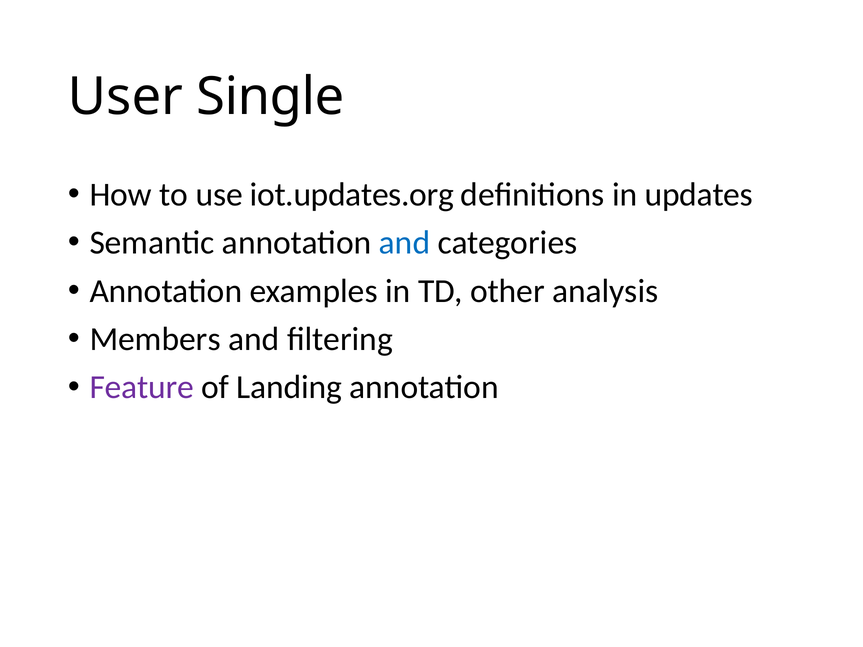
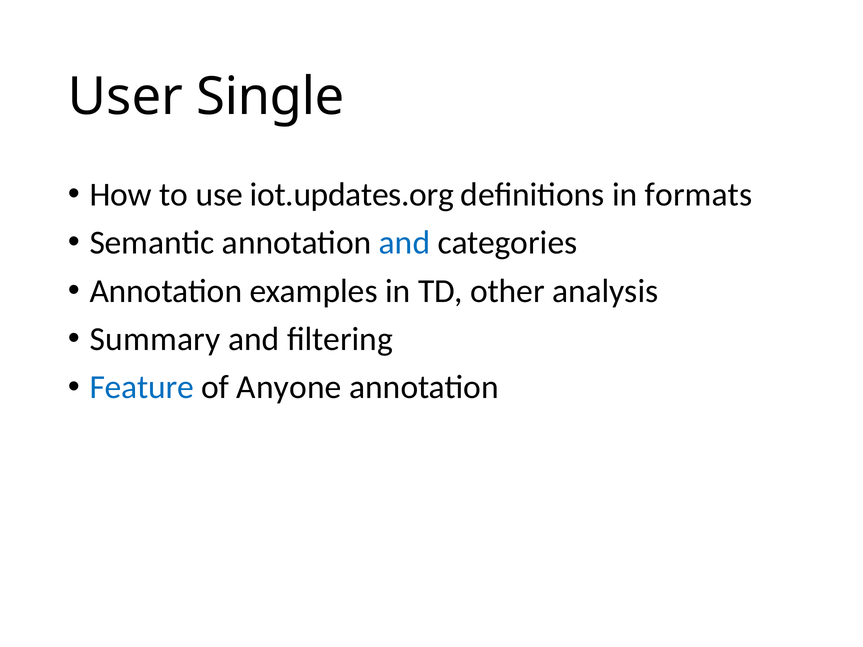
updates: updates -> formats (699, 195)
Members: Members -> Summary (155, 339)
Feature colour: purple -> blue (142, 388)
Landing: Landing -> Anyone (289, 388)
